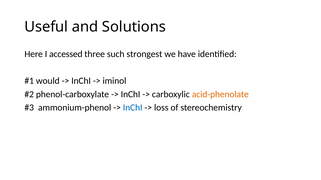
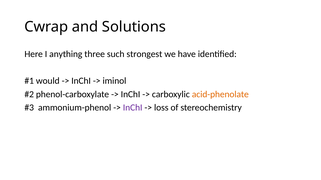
Useful: Useful -> Cwrap (46, 27)
accessed: accessed -> anything (66, 54)
InChI colour: blue -> purple (133, 108)
